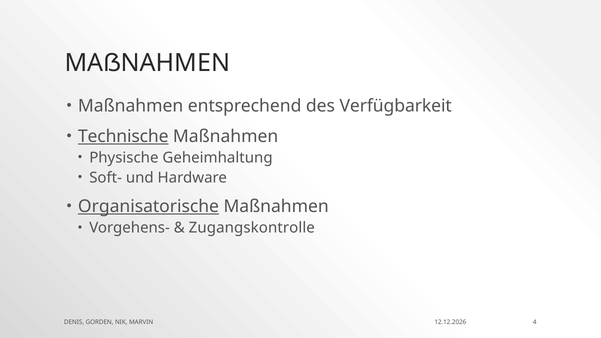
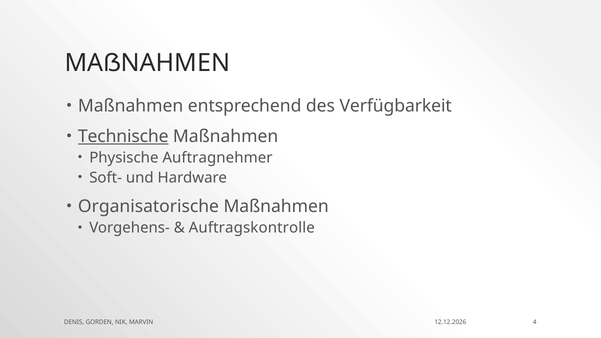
Geheimhaltung: Geheimhaltung -> Auftragnehmer (218, 158)
Organisatorische underline: present -> none (149, 206)
Zugangskontrolle: Zugangskontrolle -> Auftragskontrolle (252, 228)
